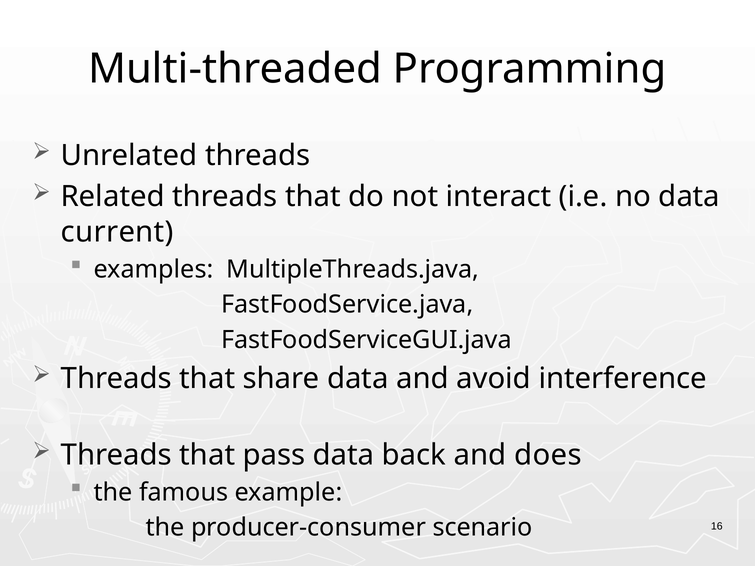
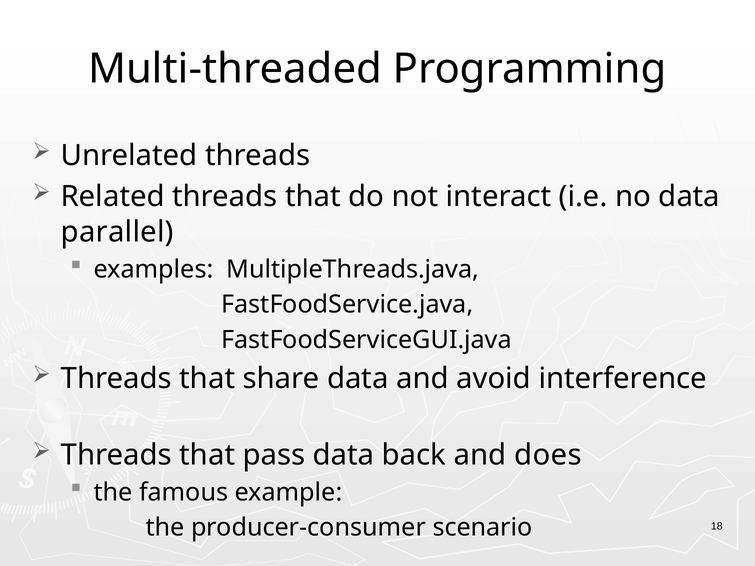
current: current -> parallel (117, 232)
16: 16 -> 18 (717, 526)
